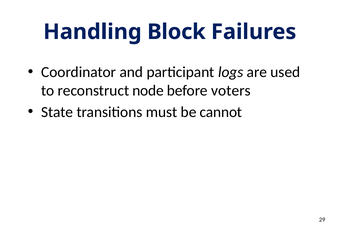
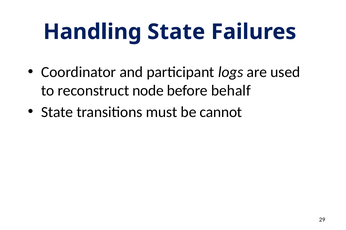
Handling Block: Block -> State (176, 32)
voters: voters -> behalf (231, 91)
